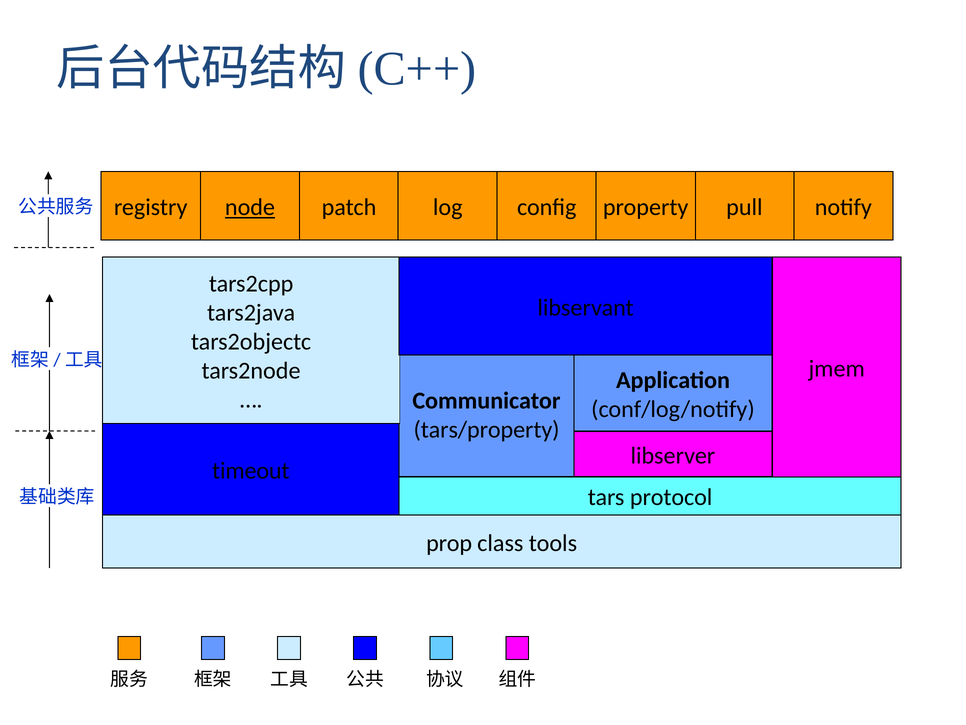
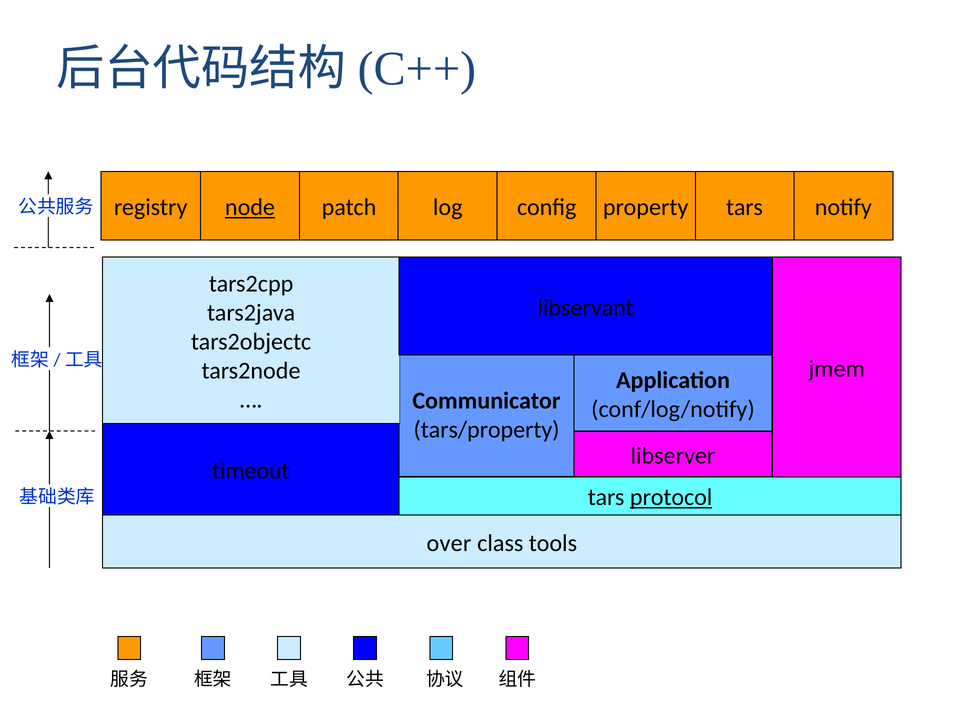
config pull: pull -> tars (744, 207)
protocol underline: none -> present (671, 497)
prop: prop -> over (449, 543)
